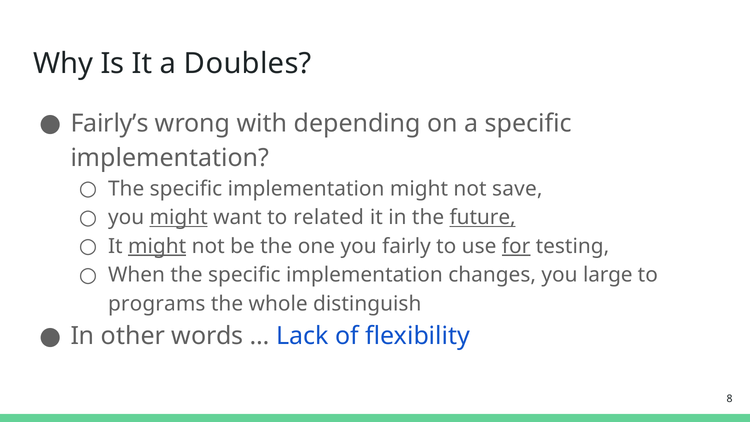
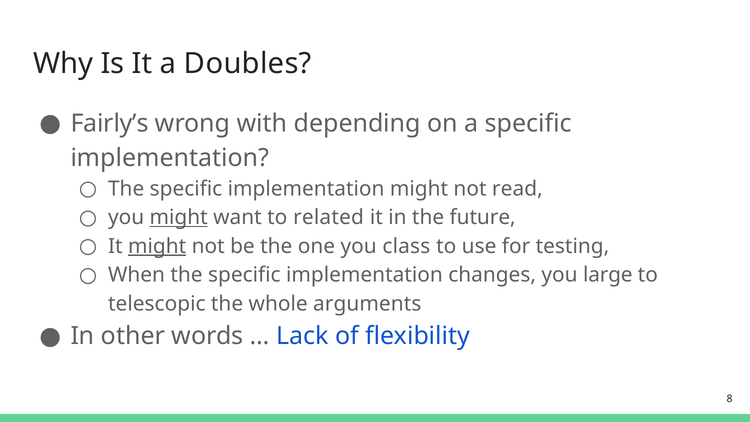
save: save -> read (517, 189)
future underline: present -> none (483, 217)
fairly: fairly -> class (406, 246)
for underline: present -> none (516, 246)
programs: programs -> telescopic (157, 304)
distinguish: distinguish -> arguments (367, 304)
